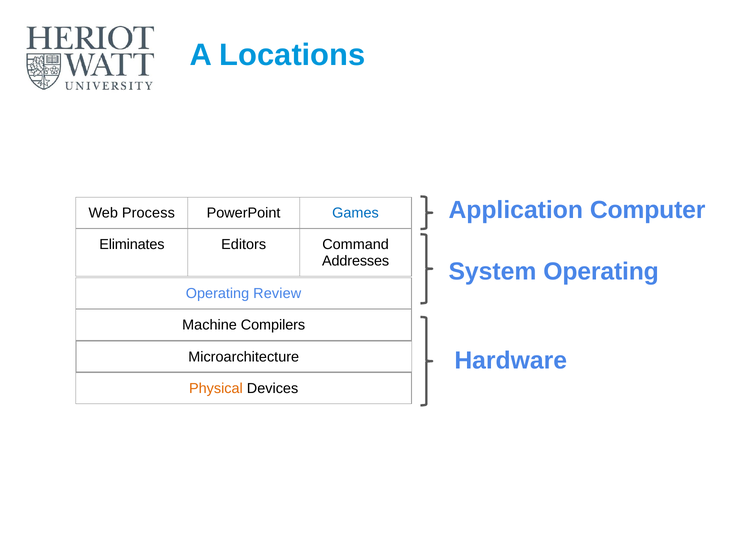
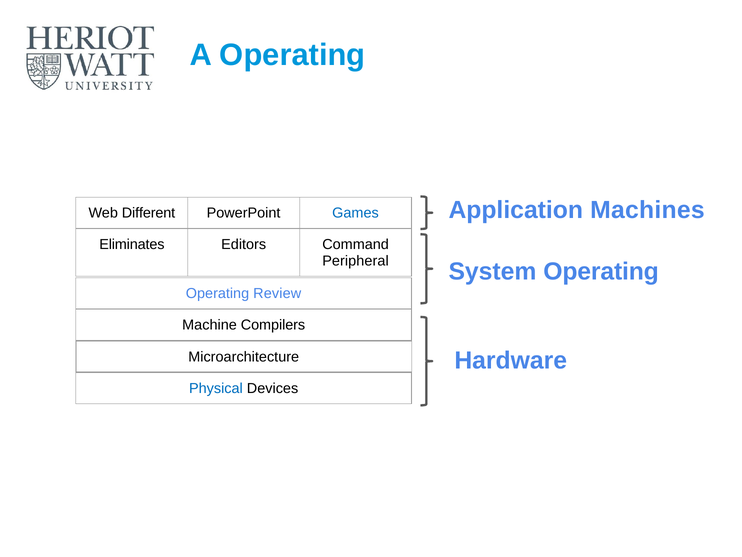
A Locations: Locations -> Operating (292, 55)
Computer: Computer -> Machines (647, 210)
Process: Process -> Different (149, 213)
Addresses: Addresses -> Peripheral (356, 261)
Physical colour: orange -> blue (216, 388)
